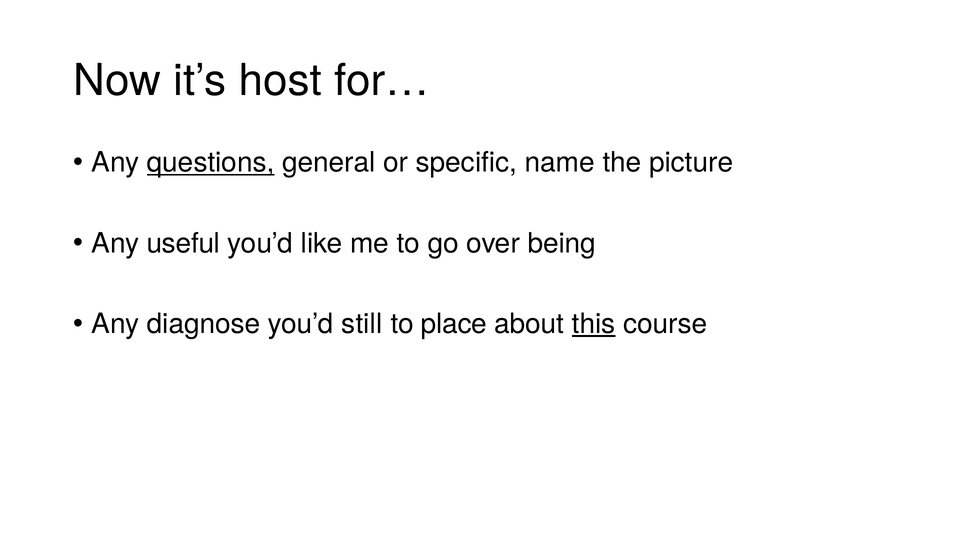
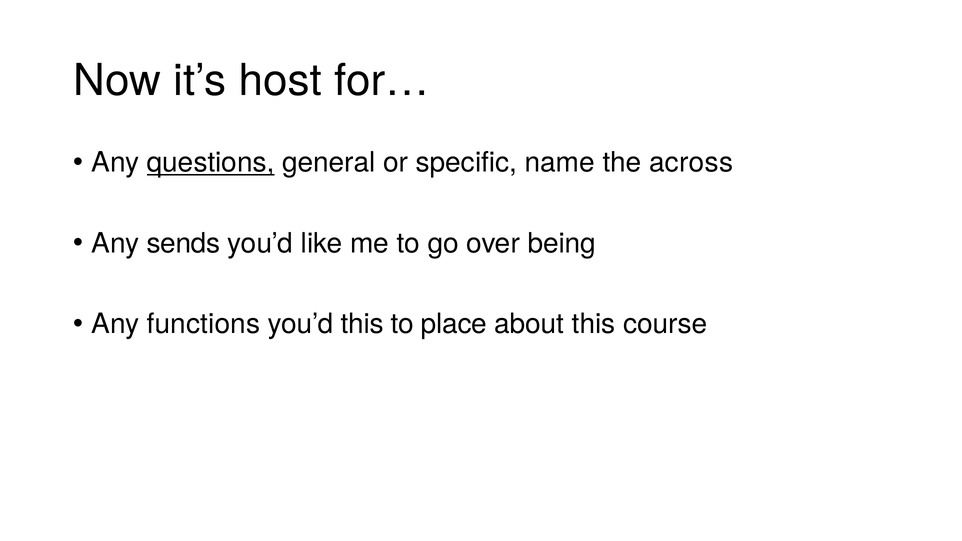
picture: picture -> across (691, 163)
useful: useful -> sends (183, 243)
diagnose: diagnose -> functions (203, 324)
you’d still: still -> this (362, 324)
this underline: present -> none (594, 324)
